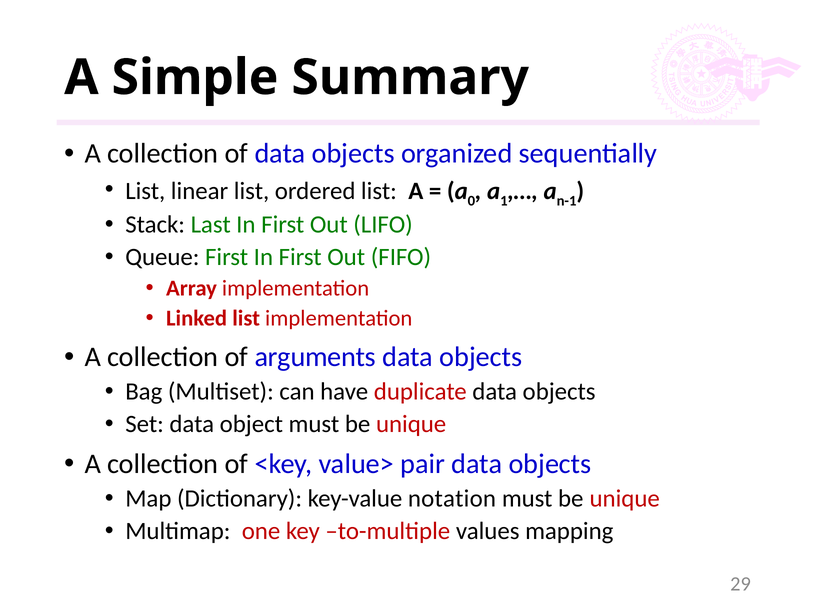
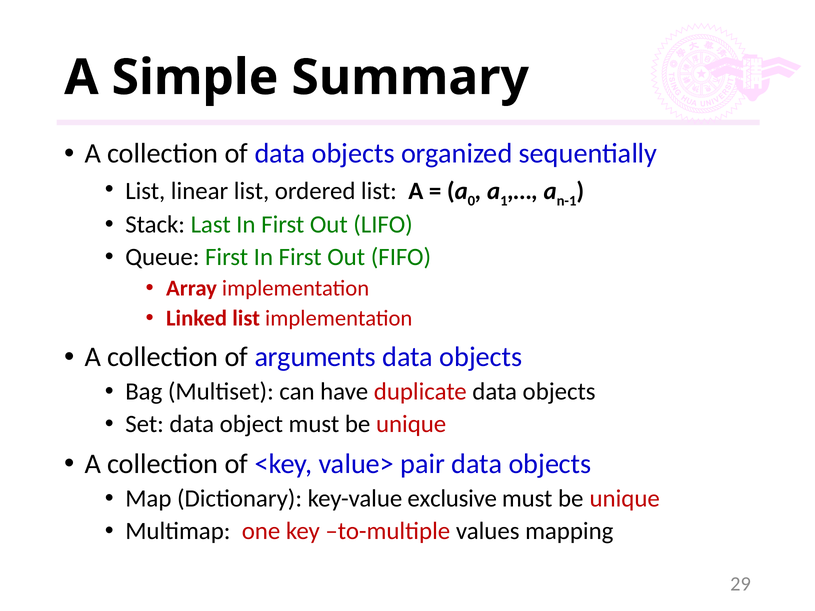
notation: notation -> exclusive (452, 499)
